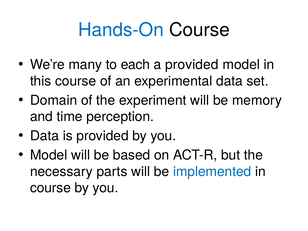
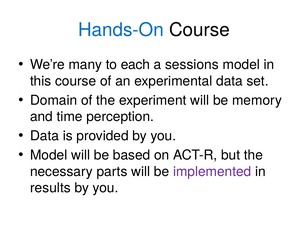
a provided: provided -> sessions (192, 65)
implemented colour: blue -> purple (212, 172)
course: course -> results (50, 188)
